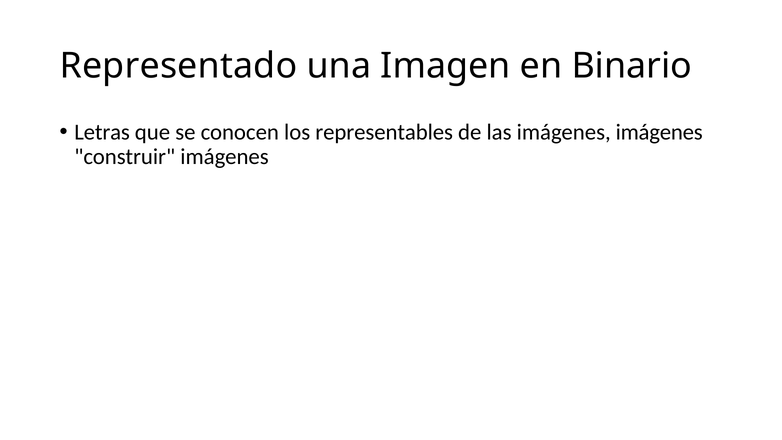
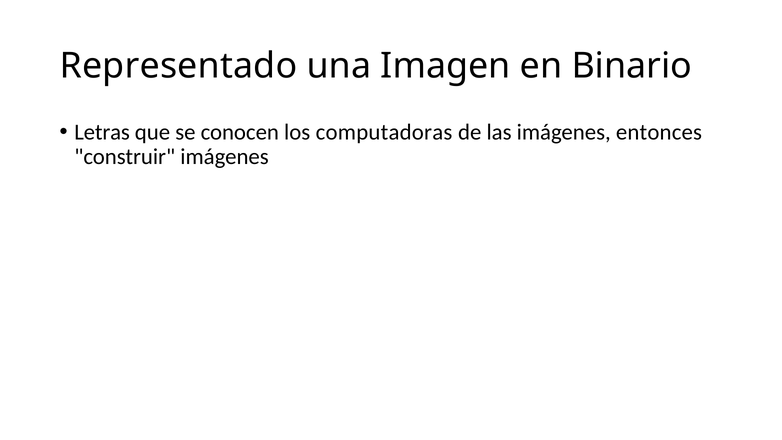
representables: representables -> computadoras (384, 132)
imágenes imágenes: imágenes -> entonces (659, 132)
